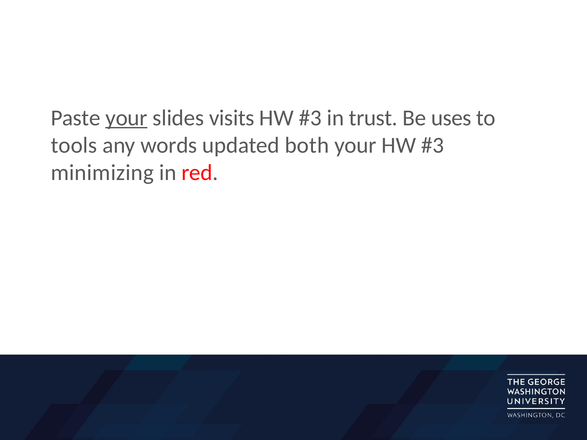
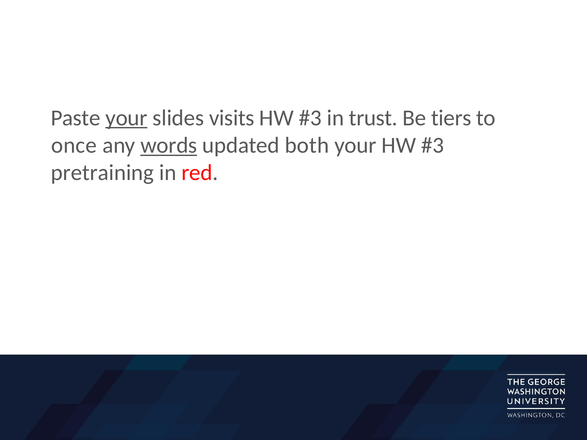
uses: uses -> tiers (451, 118)
tools: tools -> once (74, 145)
words underline: none -> present (169, 145)
minimizing: minimizing -> pretraining (102, 173)
